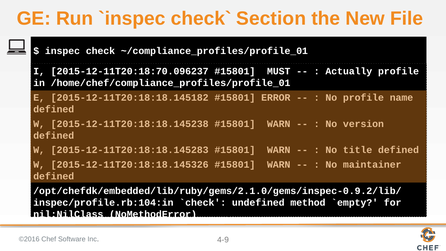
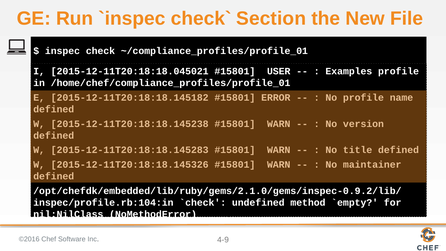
2015-12-11T20:18:70.096237: 2015-12-11T20:18:70.096237 -> 2015-12-11T20:18:18.045021 (130, 71)
MUST: MUST -> USER (279, 71)
Actually: Actually -> Examples (349, 71)
